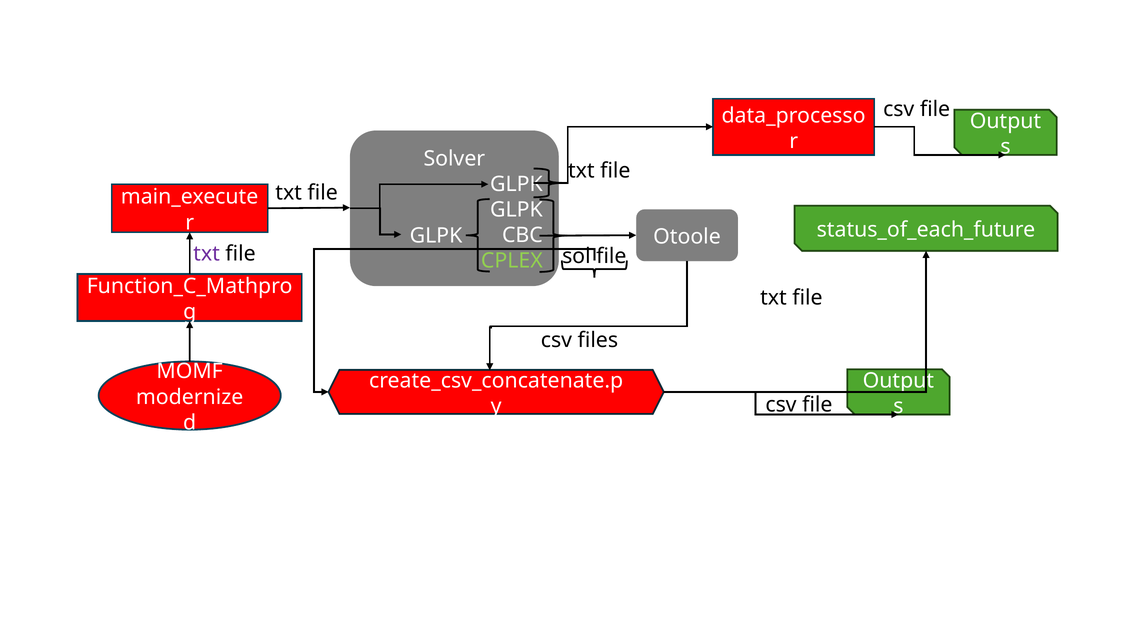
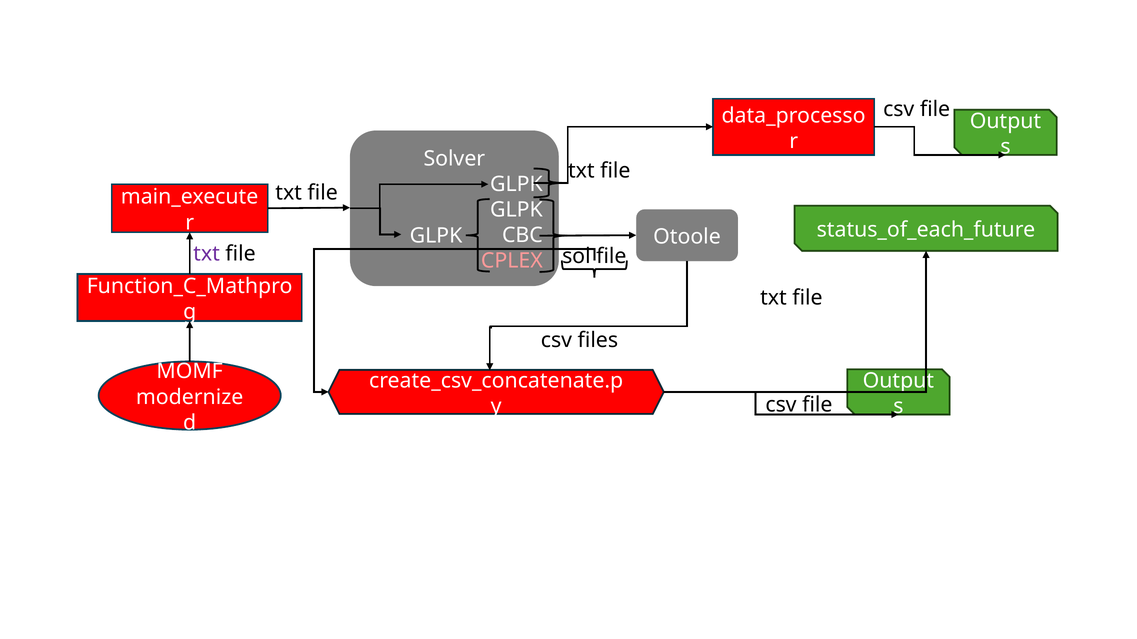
CPLEX colour: light green -> pink (512, 261)
